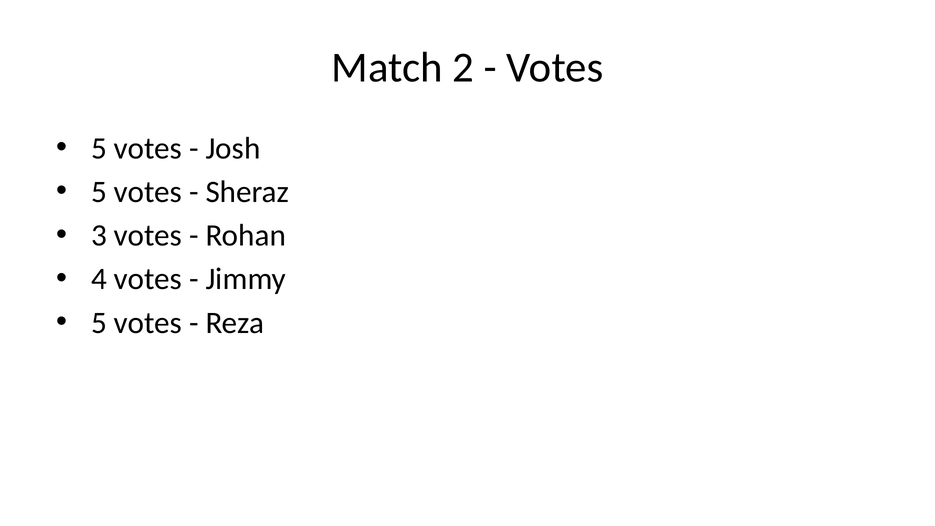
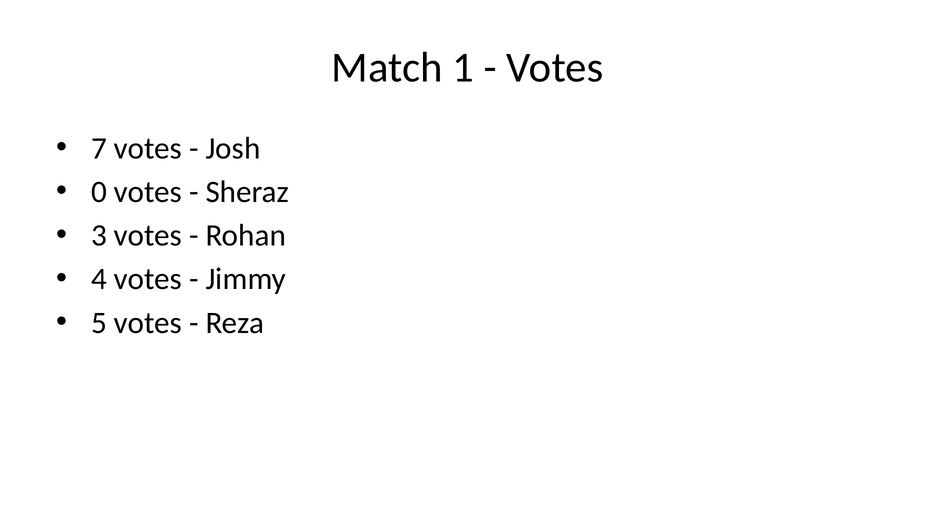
2: 2 -> 1 (463, 68)
5: 5 -> 7 (99, 148)
5: 5 -> 0 (99, 192)
